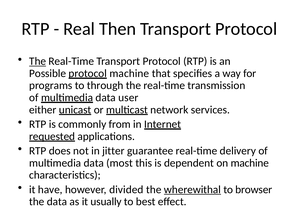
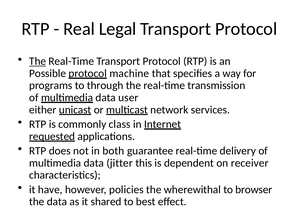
Then: Then -> Legal (118, 29)
from: from -> class (120, 124)
jitter: jitter -> both (113, 151)
most: most -> jitter (120, 163)
on machine: machine -> receiver (250, 163)
divided: divided -> policies (126, 190)
wherewithal underline: present -> none (192, 190)
usually: usually -> shared (106, 202)
